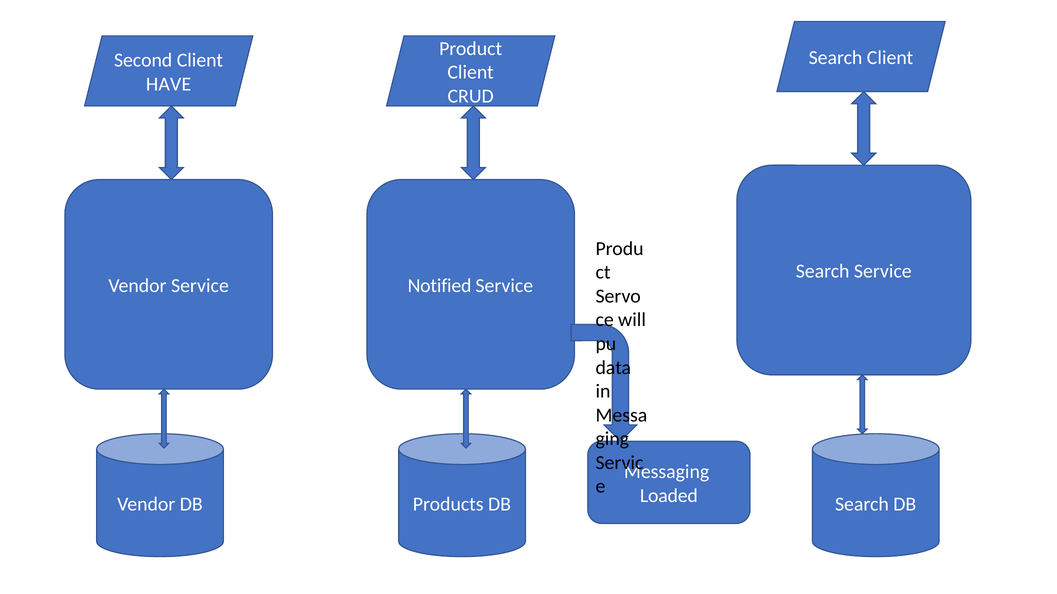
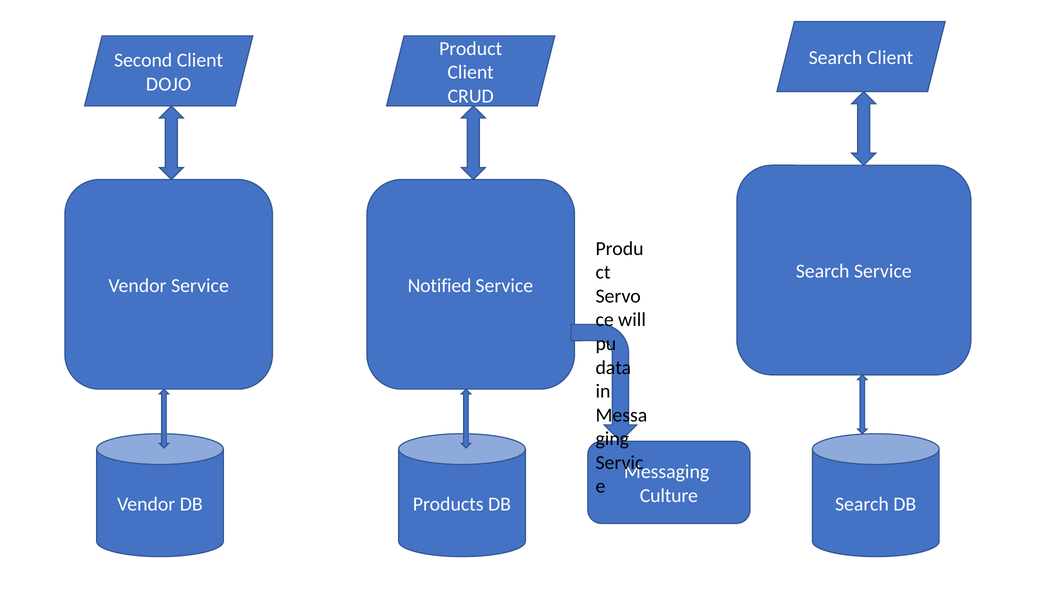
HAVE: HAVE -> DOJO (169, 84)
Loaded: Loaded -> Culture (669, 496)
